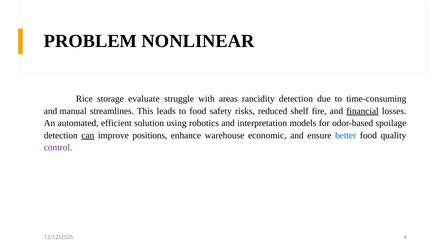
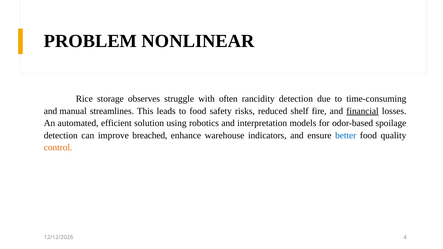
evaluate: evaluate -> observes (144, 99)
areas: areas -> often (228, 99)
can underline: present -> none (88, 136)
positions: positions -> breached (150, 136)
economic: economic -> indicators (267, 136)
control colour: purple -> orange (58, 148)
